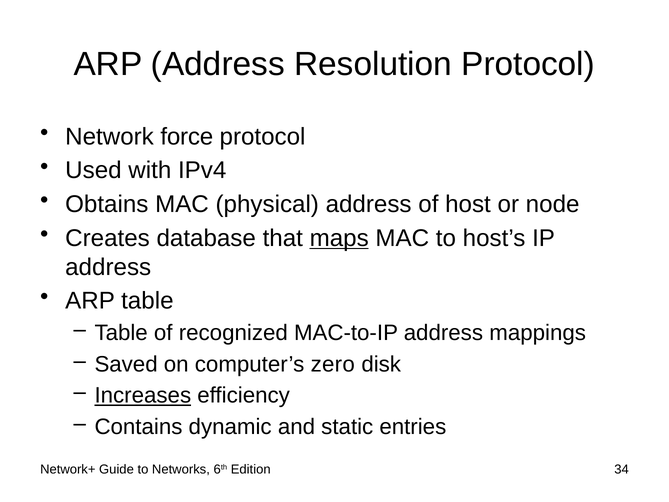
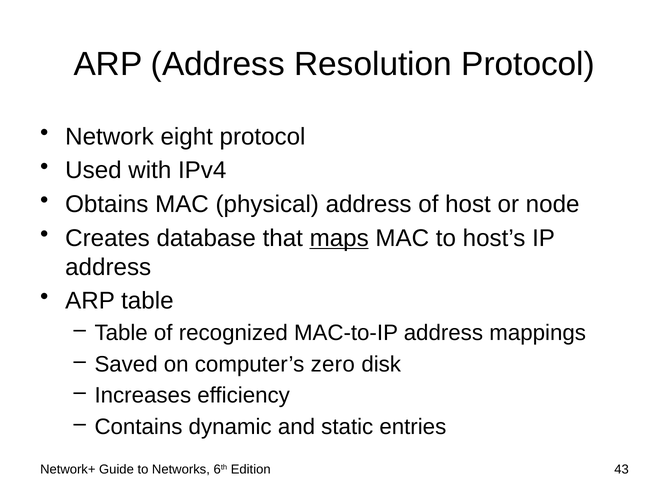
force: force -> eight (187, 137)
Increases underline: present -> none (143, 395)
34: 34 -> 43 (622, 469)
